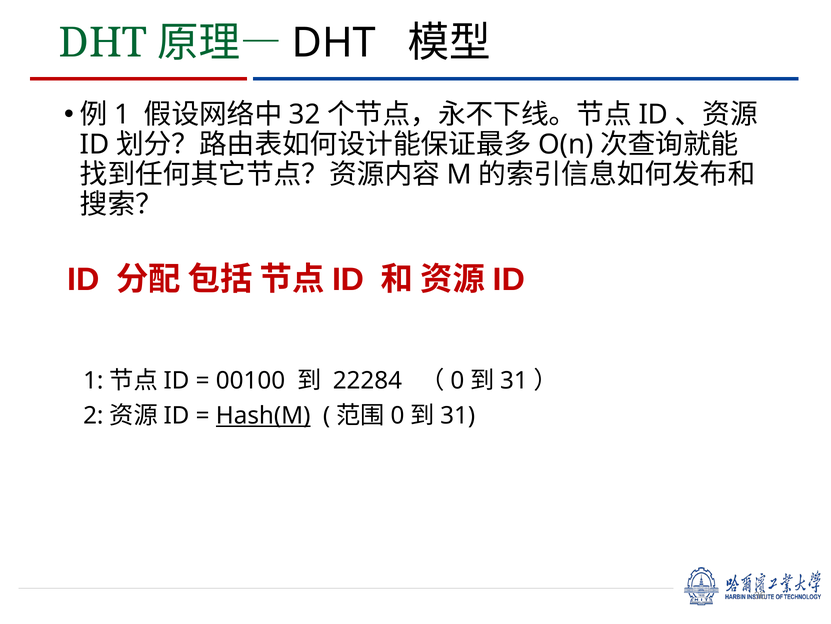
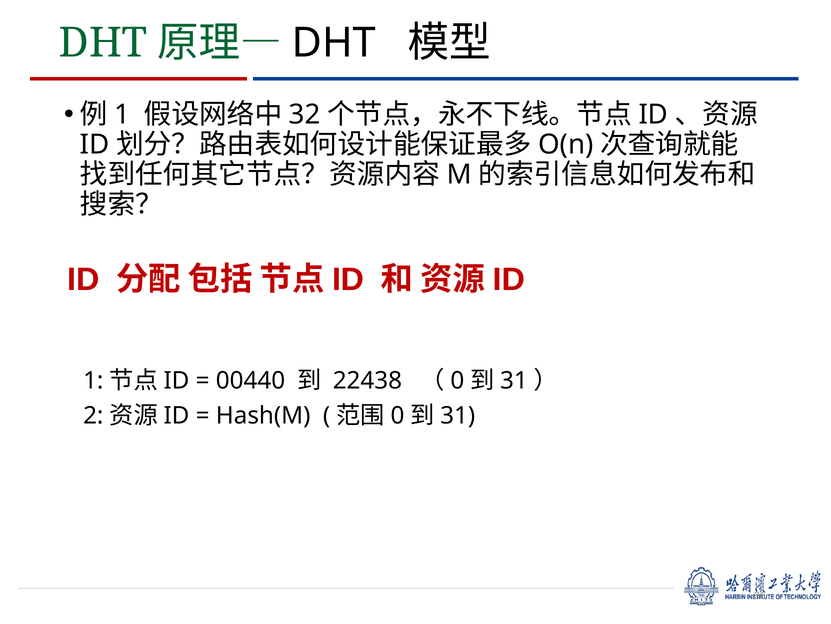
00100: 00100 -> 00440 (250, 380)
22284: 22284 -> 22438 (367, 380)
Hash(M underline: present -> none (263, 415)
